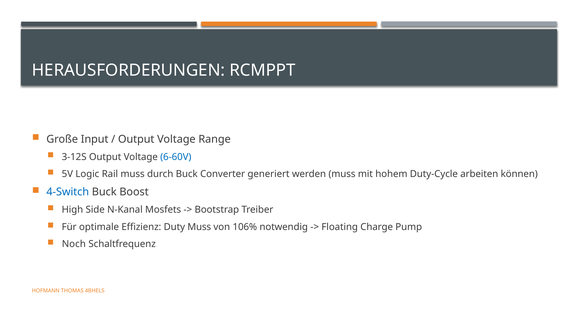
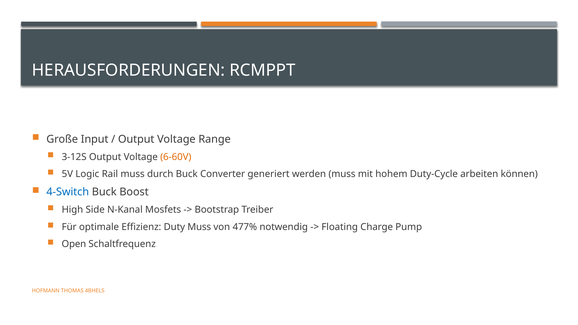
6-60V colour: blue -> orange (176, 157)
106%: 106% -> 477% (245, 227)
Noch: Noch -> Open (74, 244)
